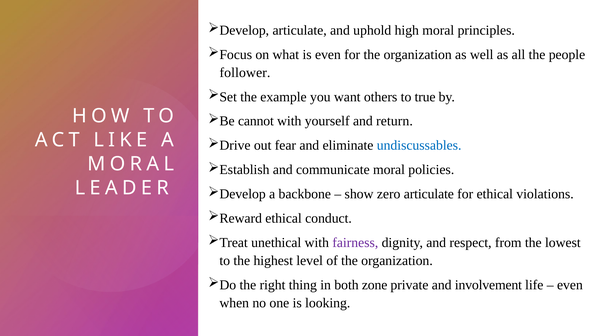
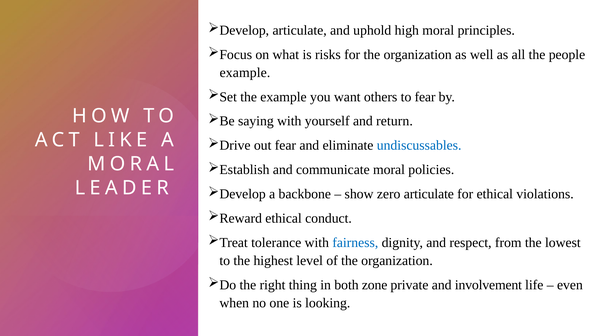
is even: even -> risks (328, 55)
follower: follower -> example (245, 73)
to true: true -> fear (425, 97)
cannot: cannot -> saying (256, 121)
unethical: unethical -> tolerance (276, 243)
fairness colour: purple -> blue (355, 243)
